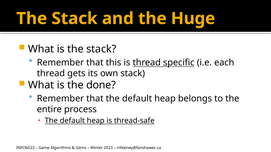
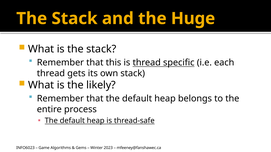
done: done -> likely (101, 85)
